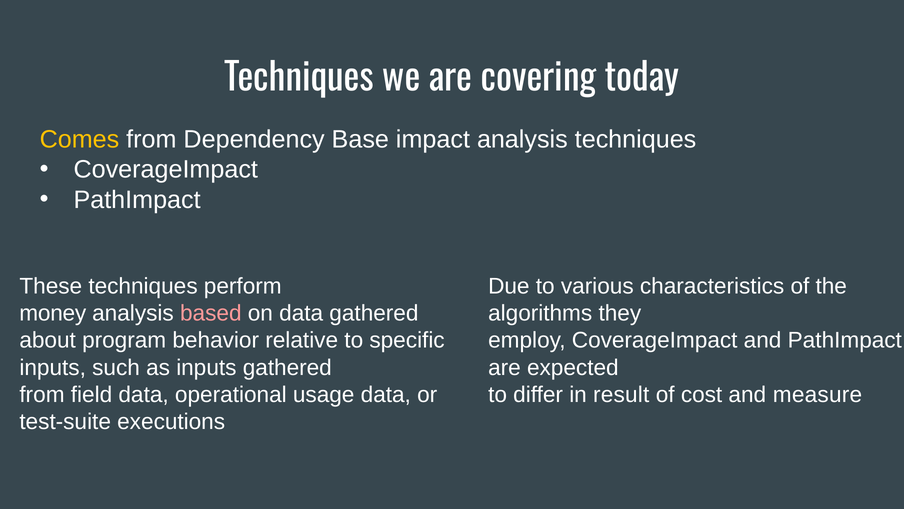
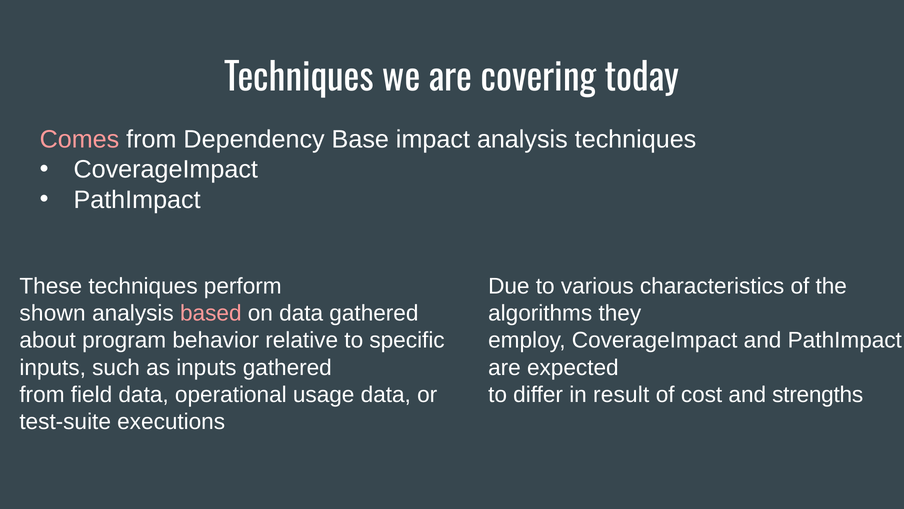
Comes colour: yellow -> pink (79, 139)
money: money -> shown (53, 313)
measure: measure -> strengths (818, 394)
